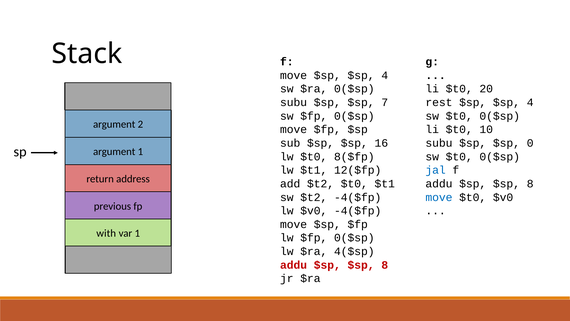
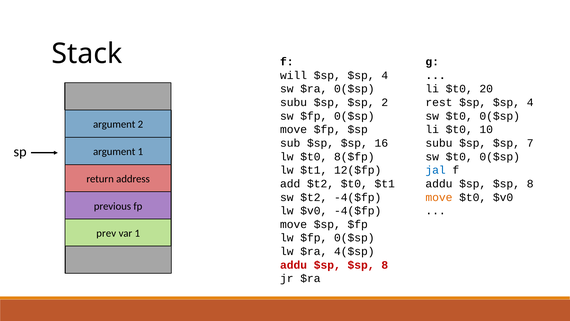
move: move -> will (294, 75)
$sp 7: 7 -> 2 (385, 102)
0: 0 -> 7 (530, 143)
move colour: blue -> orange (439, 197)
with: with -> prev (106, 233)
